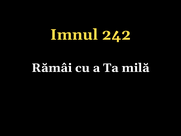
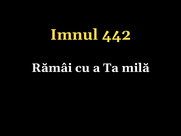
242: 242 -> 442 (116, 35)
